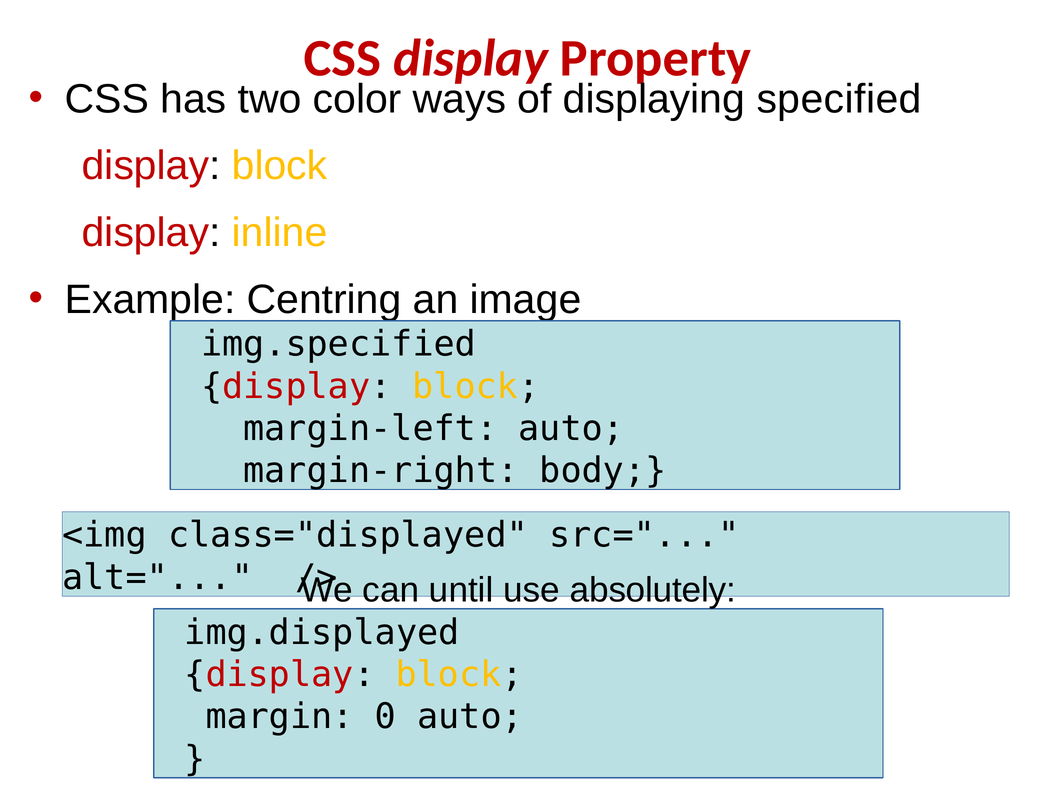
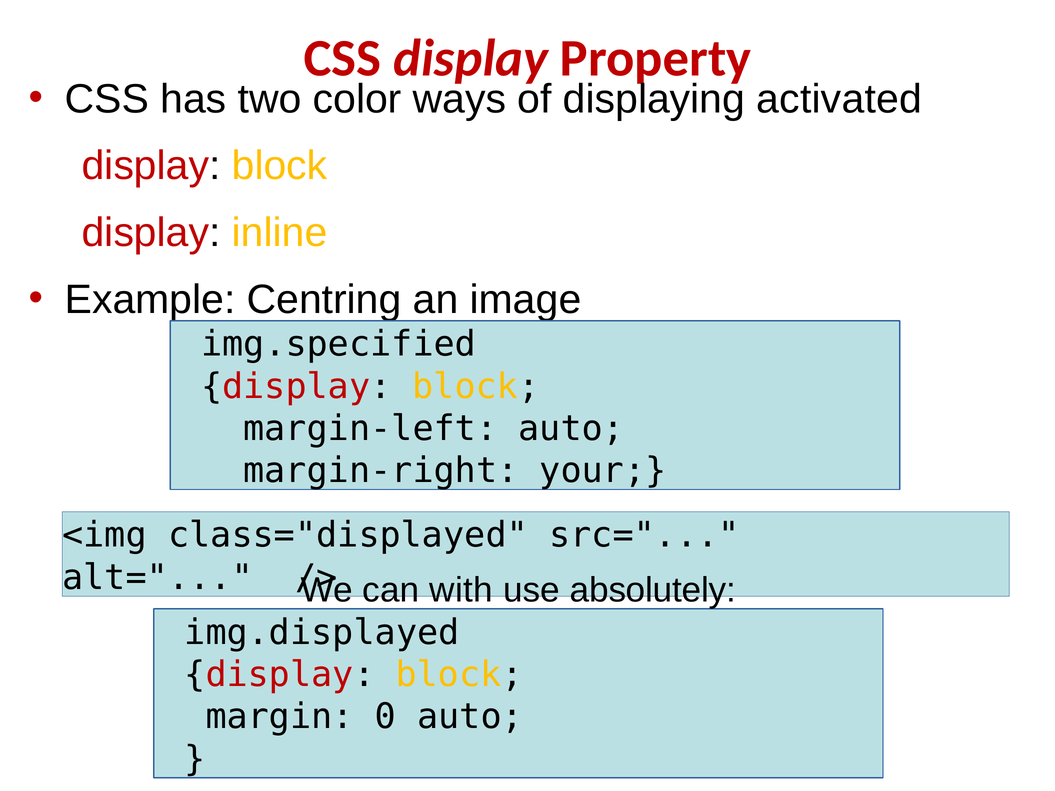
specified: specified -> activated (839, 99)
body: body -> your (603, 471)
until: until -> with (461, 590)
